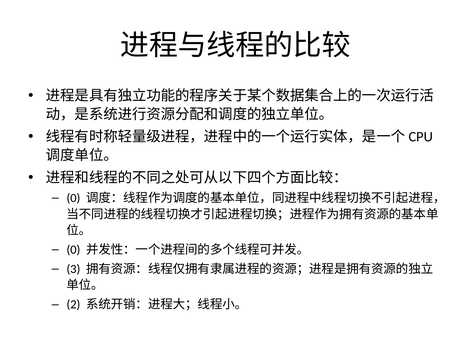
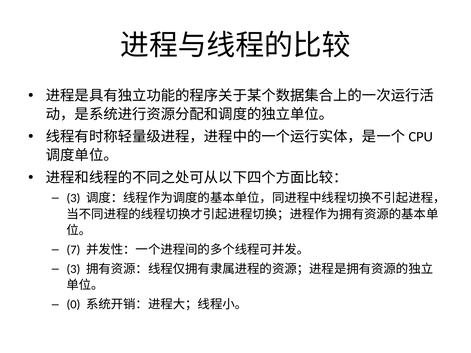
0: 0 -> 3 (73, 198)
0: 0 -> 7 (73, 250)
2: 2 -> 0 (73, 305)
